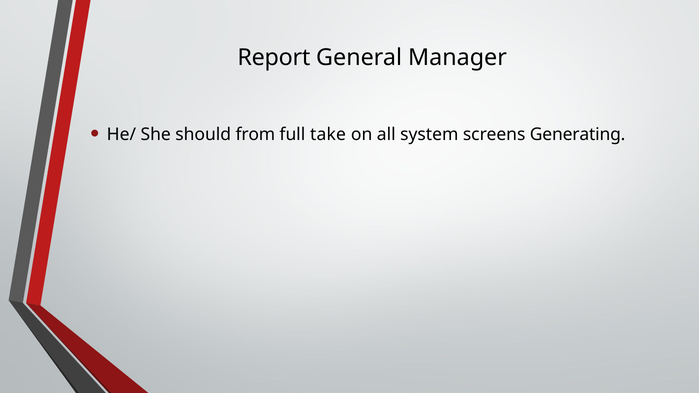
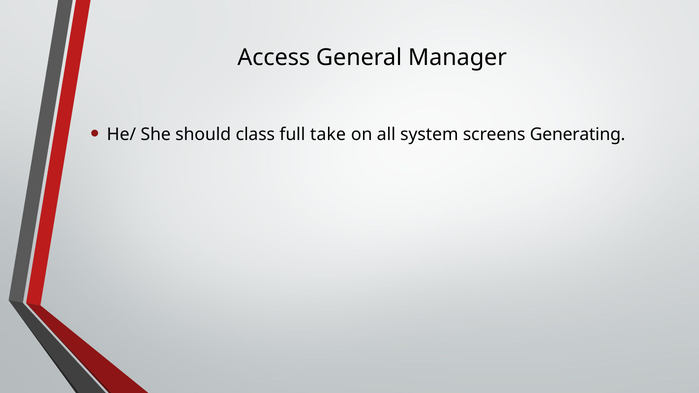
Report: Report -> Access (274, 58)
from: from -> class (255, 134)
